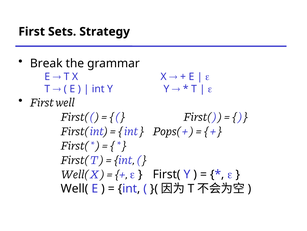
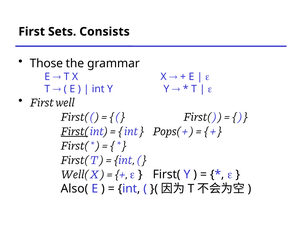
Strategy: Strategy -> Consists (105, 32)
Break: Break -> Those (46, 63)
First( underline: none -> present (74, 131)
Well(: Well( -> Also( (74, 188)
